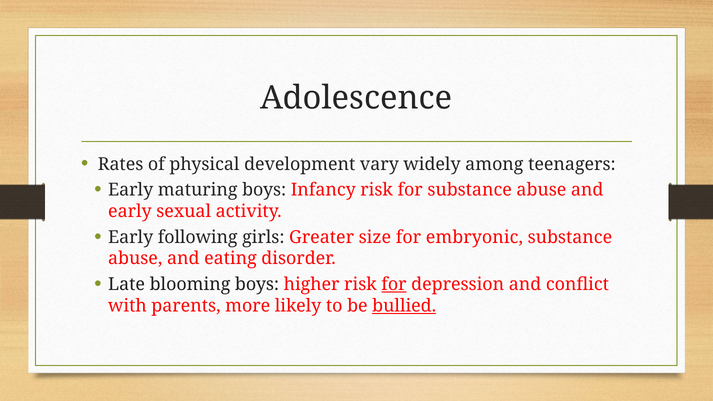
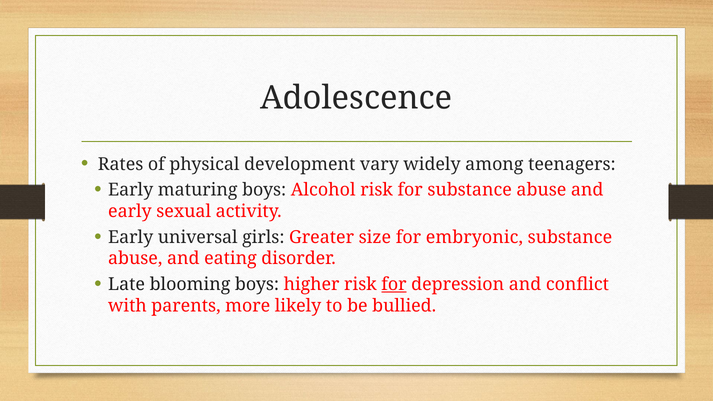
Infancy: Infancy -> Alcohol (323, 190)
following: following -> universal (198, 237)
bullied underline: present -> none (404, 306)
